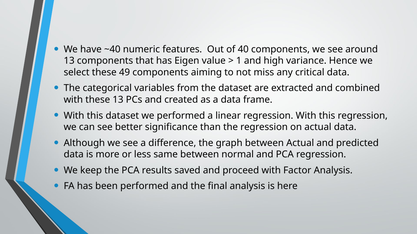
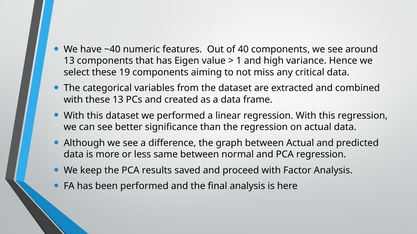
49: 49 -> 19 (125, 72)
